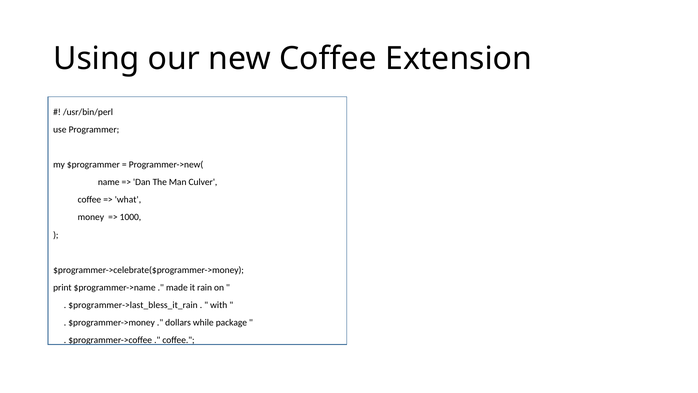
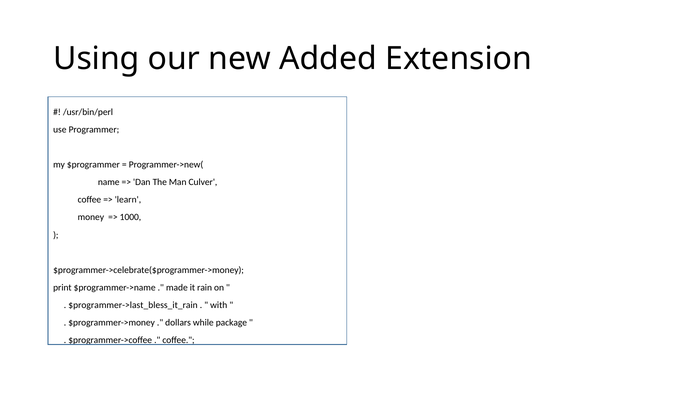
new Coffee: Coffee -> Added (328, 59)
what: what -> learn (128, 200)
